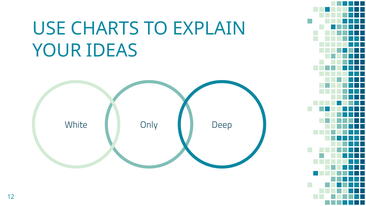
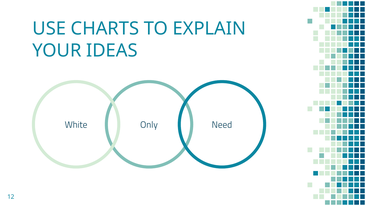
Deep: Deep -> Need (222, 125)
